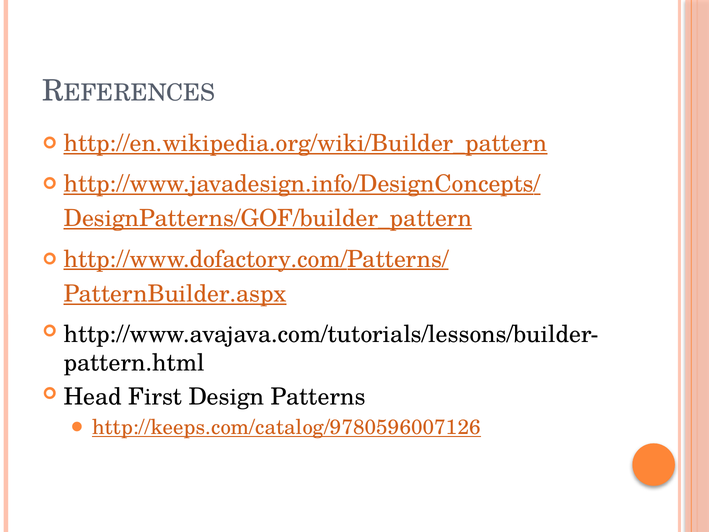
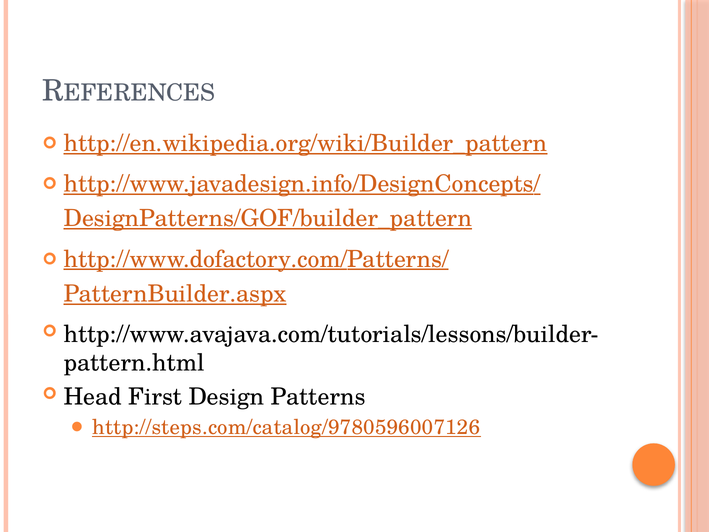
http://keeps.com/catalog/9780596007126: http://keeps.com/catalog/9780596007126 -> http://steps.com/catalog/9780596007126 (286, 427)
